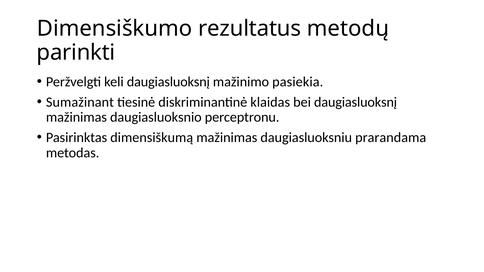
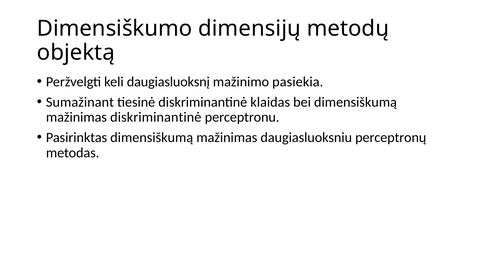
rezultatus: rezultatus -> dimensijų (250, 29)
parinkti: parinkti -> objektą (76, 53)
bei daugiasluoksnį: daugiasluoksnį -> dimensiškumą (355, 102)
mažinimas daugiasluoksnio: daugiasluoksnio -> diskriminantinė (156, 117)
prarandama: prarandama -> perceptronų (391, 138)
